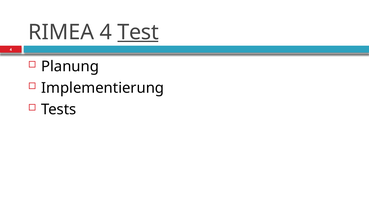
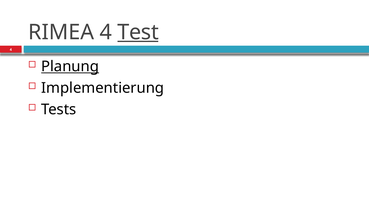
Planung underline: none -> present (70, 66)
